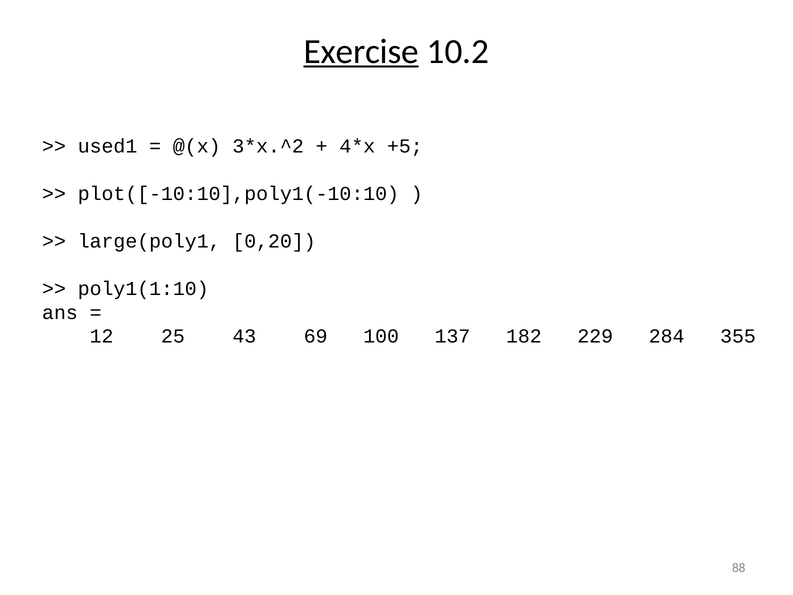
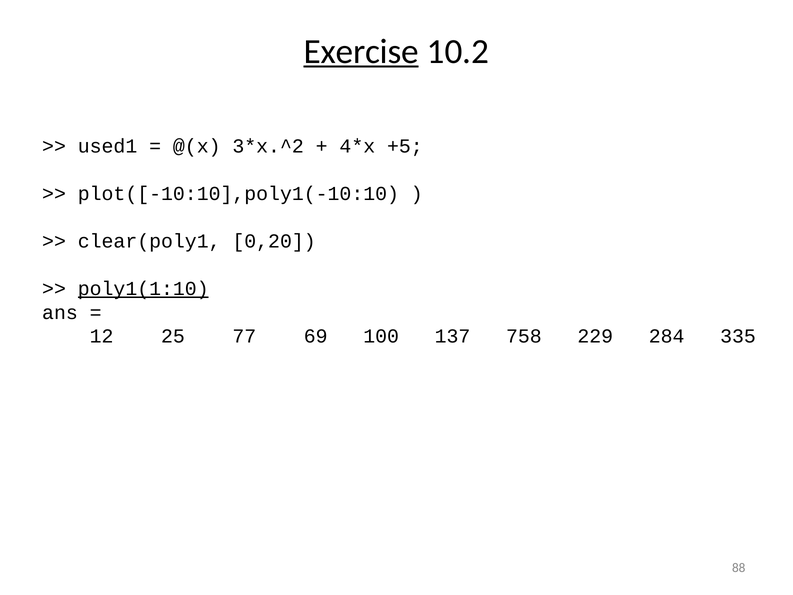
large(poly1: large(poly1 -> clear(poly1 (149, 241)
poly1(1:10 underline: none -> present (143, 289)
43: 43 -> 77 (244, 336)
182: 182 -> 758 (524, 336)
355: 355 -> 335 (738, 336)
